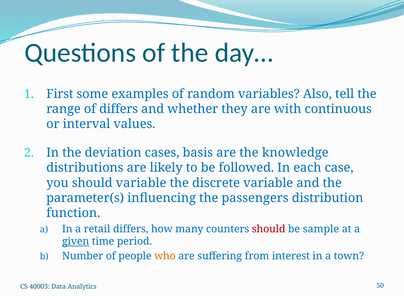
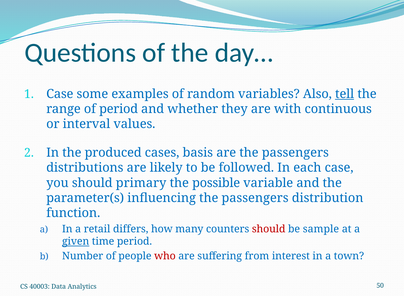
First: First -> Case (60, 94)
tell underline: none -> present (345, 94)
of differs: differs -> period (119, 109)
deviation: deviation -> produced (113, 153)
are the knowledge: knowledge -> passengers (295, 153)
should variable: variable -> primary (141, 183)
discrete: discrete -> possible (216, 183)
who colour: orange -> red (165, 256)
